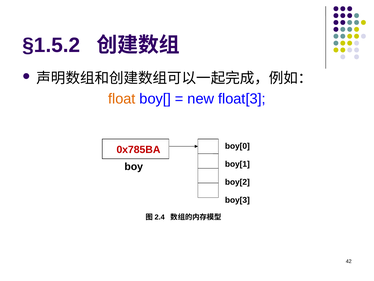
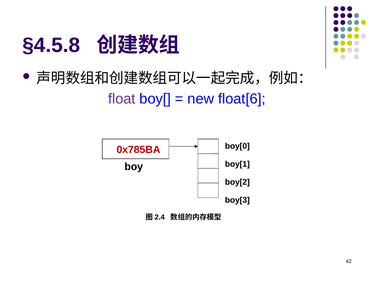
§1.5.2: §1.5.2 -> §4.5.8 (51, 45)
float colour: orange -> purple (122, 99)
float[3: float[3 -> float[6 (242, 99)
